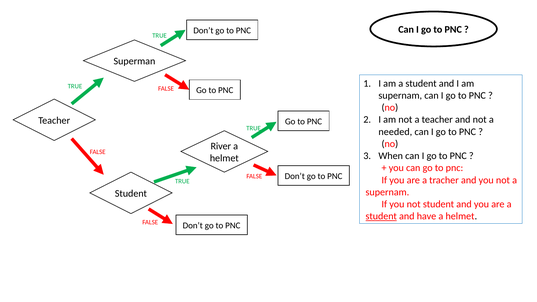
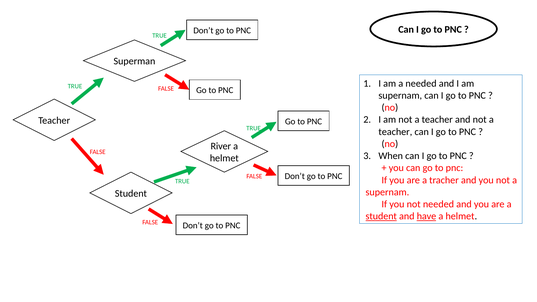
am a student: student -> needed (421, 83)
needed: needed -> teacher (395, 132)
not student: student -> needed (438, 204)
have underline: none -> present (426, 216)
